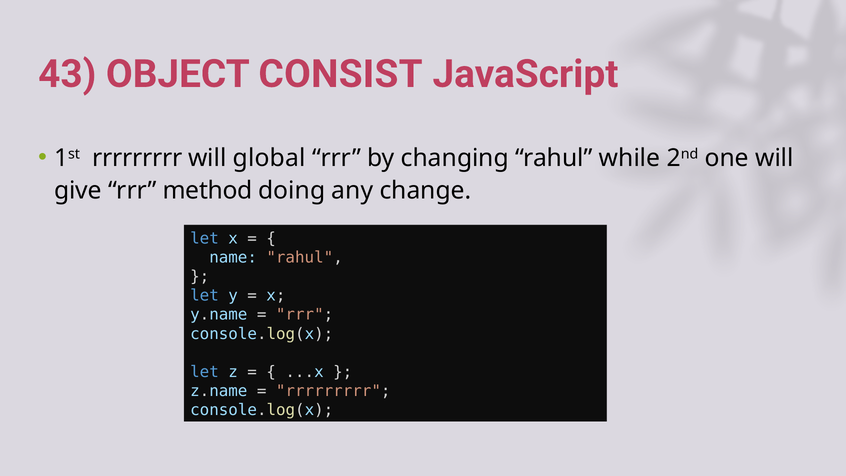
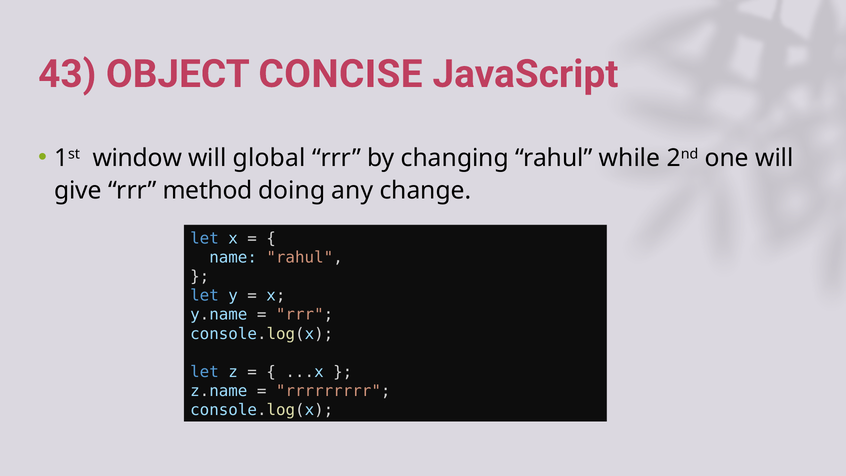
CONSIST: CONSIST -> CONCISE (340, 74)
1st rrrrrrrrr: rrrrrrrrr -> window (137, 158)
